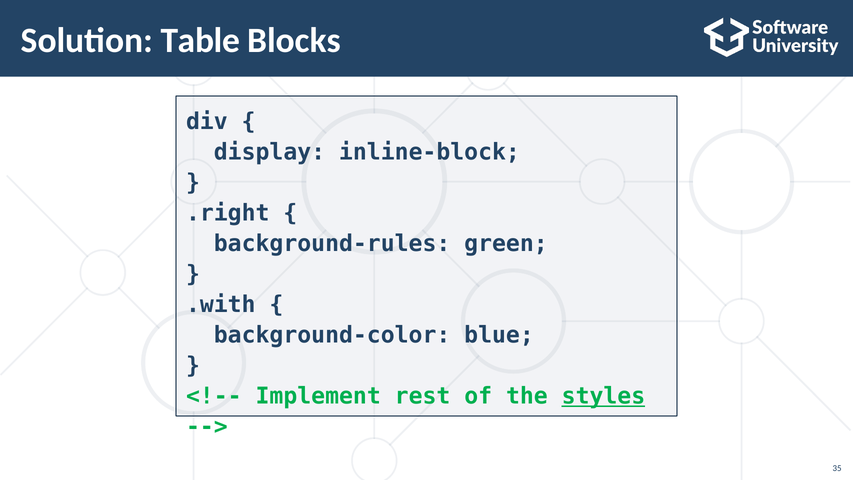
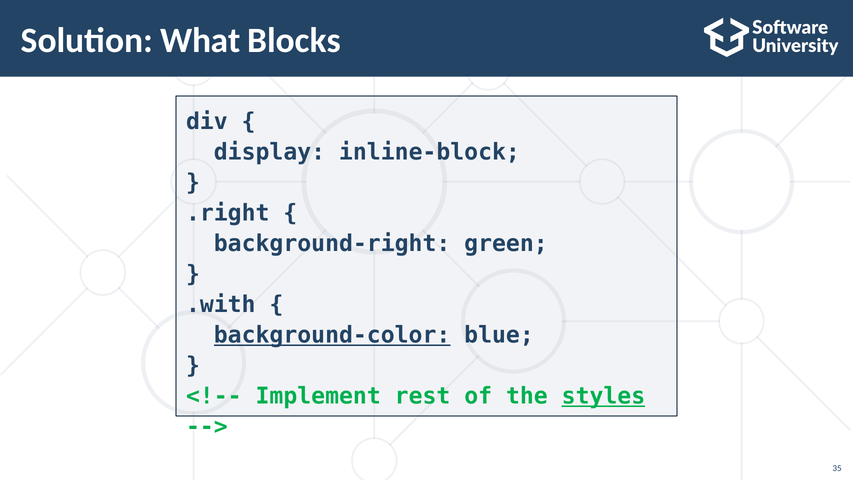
Table: Table -> What (200, 40)
background-rules: background-rules -> background-right (332, 244)
background-color underline: none -> present (332, 335)
